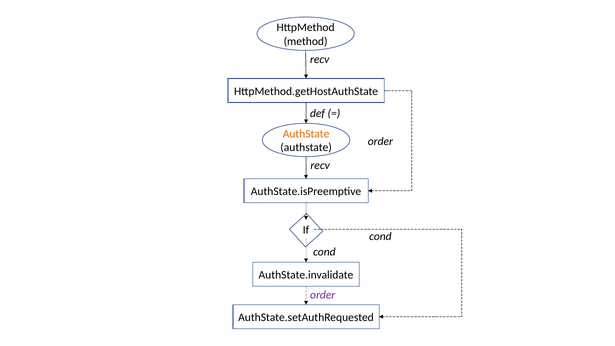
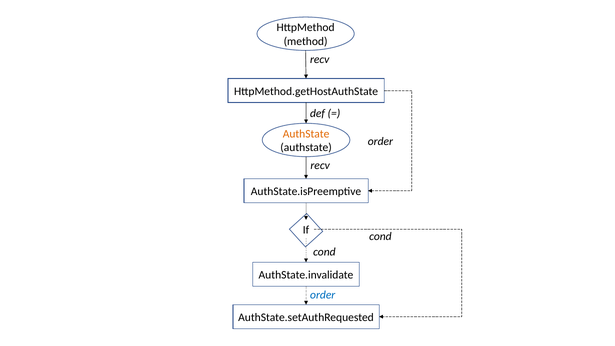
order colour: purple -> blue (323, 295)
